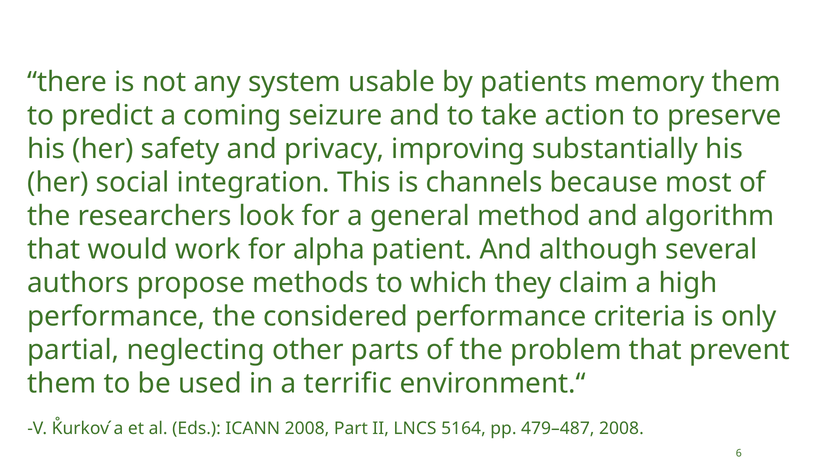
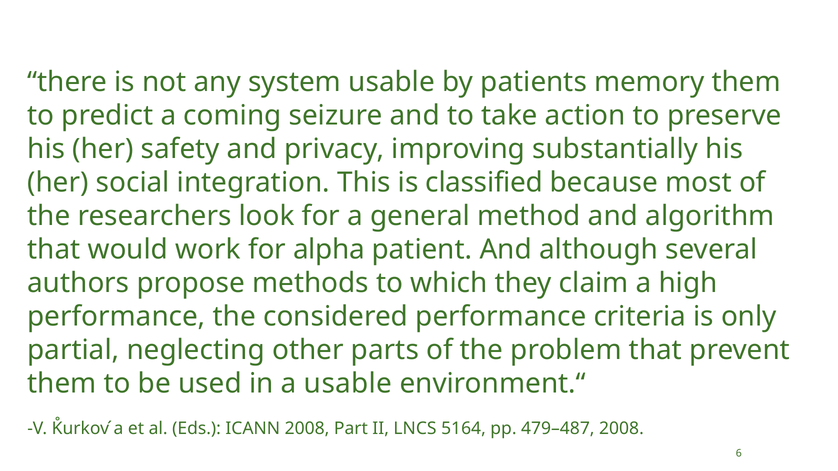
channels: channels -> classified (484, 182)
a terrific: terrific -> usable (348, 384)
